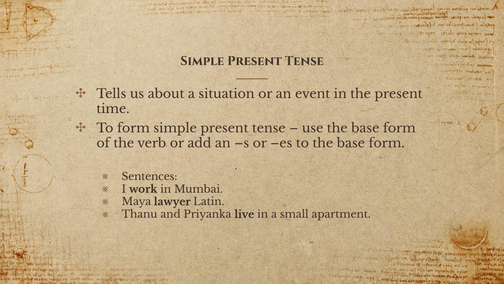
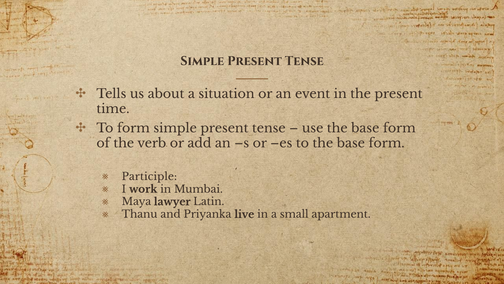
Sentences: Sentences -> Participle (149, 176)
